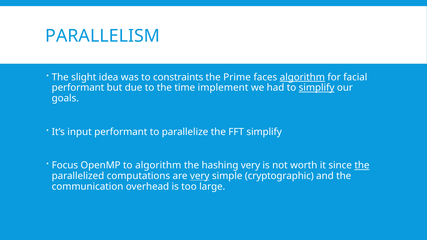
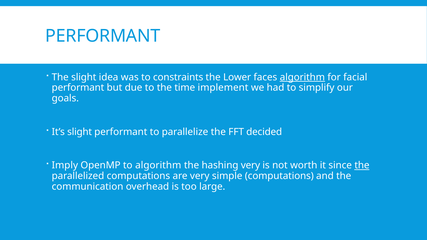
PARALLELISM: PARALLELISM -> PERFORMANT (103, 36)
Prime: Prime -> Lower (237, 77)
simplify underline: present -> none (317, 88)
It’s input: input -> slight (80, 132)
FFT simplify: simplify -> decided (264, 132)
Focus: Focus -> Imply (65, 166)
very underline: present -> none (200, 176)
simple cryptographic: cryptographic -> computations (279, 176)
